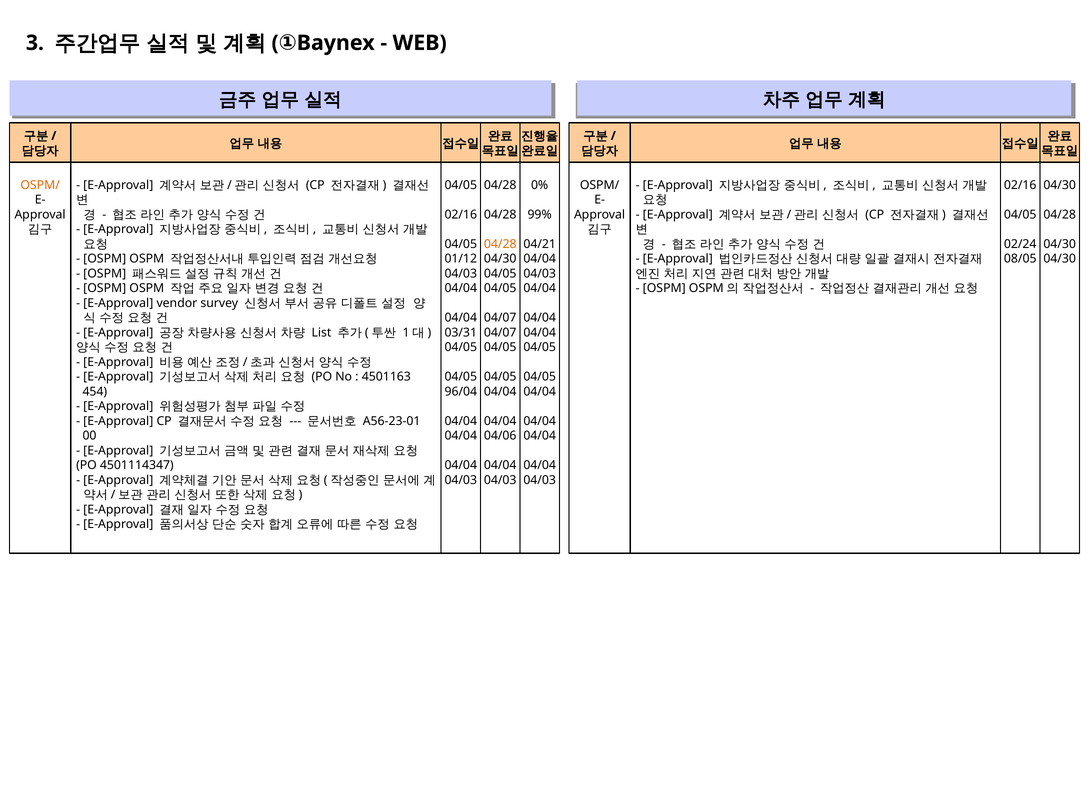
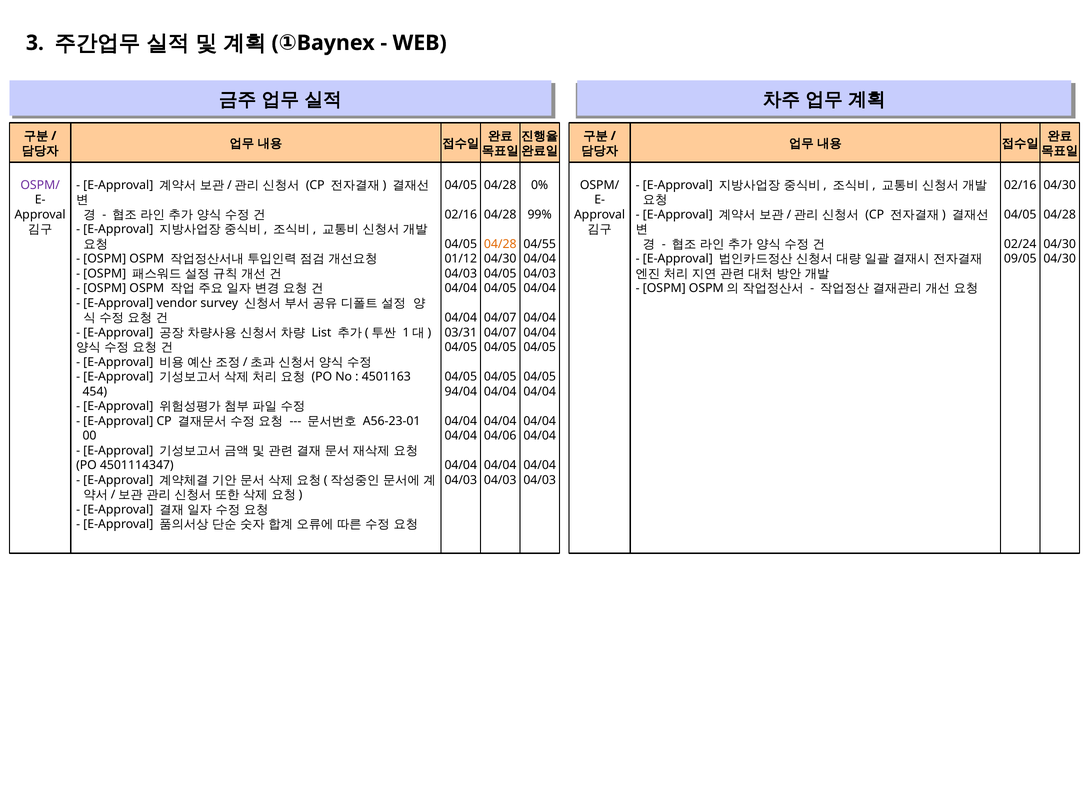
OSPM/ colour: orange -> purple (40, 185)
04/21: 04/21 -> 04/55 (540, 244)
08/05: 08/05 -> 09/05 (1020, 259)
96/04: 96/04 -> 94/04 (461, 391)
